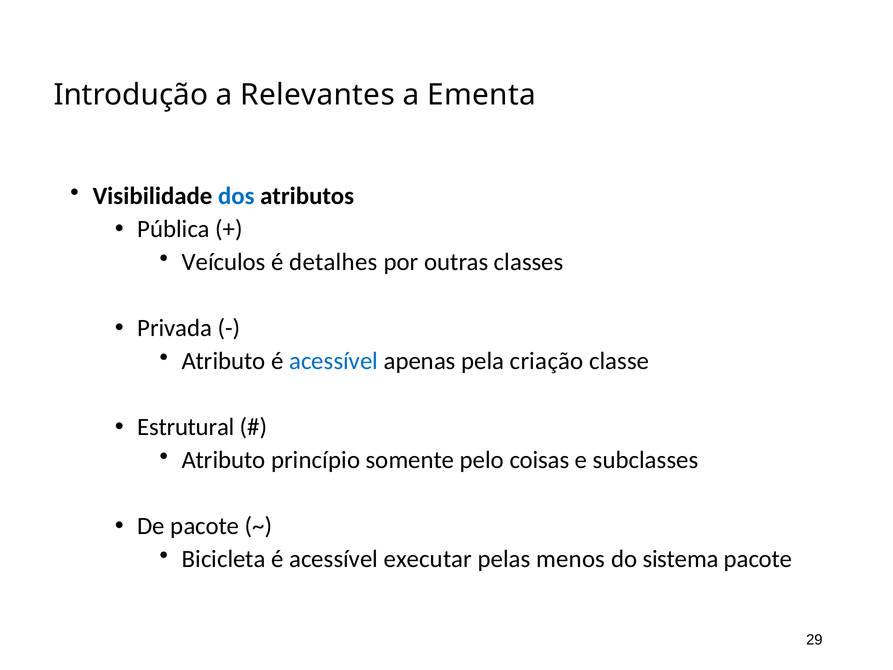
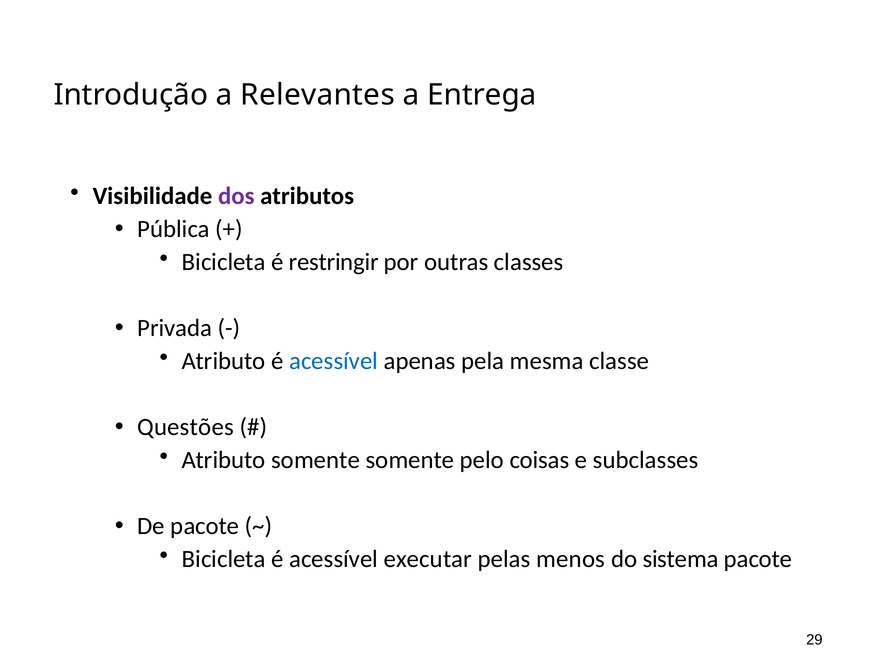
Ementa: Ementa -> Entrega (482, 95)
dos colour: blue -> purple (236, 196)
Veículos: Veículos -> Bicicleta (224, 262)
detalhes: detalhes -> restringir (334, 262)
criação: criação -> mesma (547, 361)
Estrutural: Estrutural -> Questões (186, 427)
Atributo princípio: princípio -> somente (316, 460)
